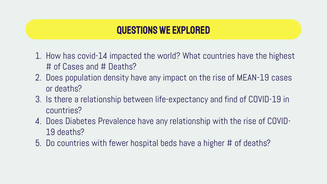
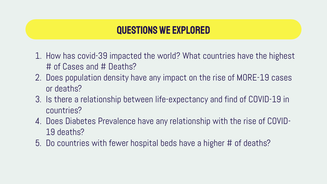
covid-14: covid-14 -> covid-39 (92, 56)
MEAN-19: MEAN-19 -> MORE-19 (253, 78)
